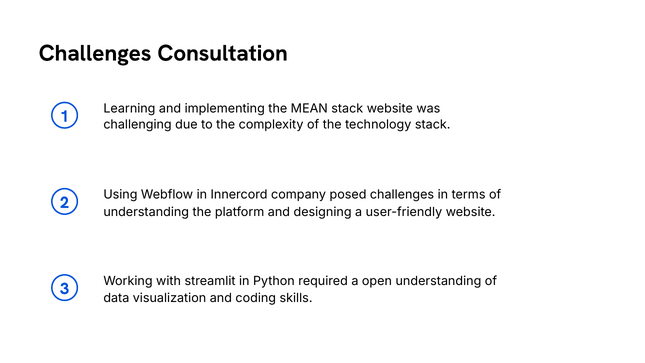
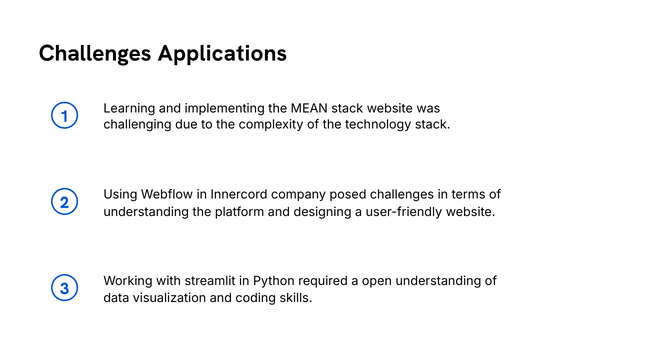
Consultation: Consultation -> Applications (222, 53)
